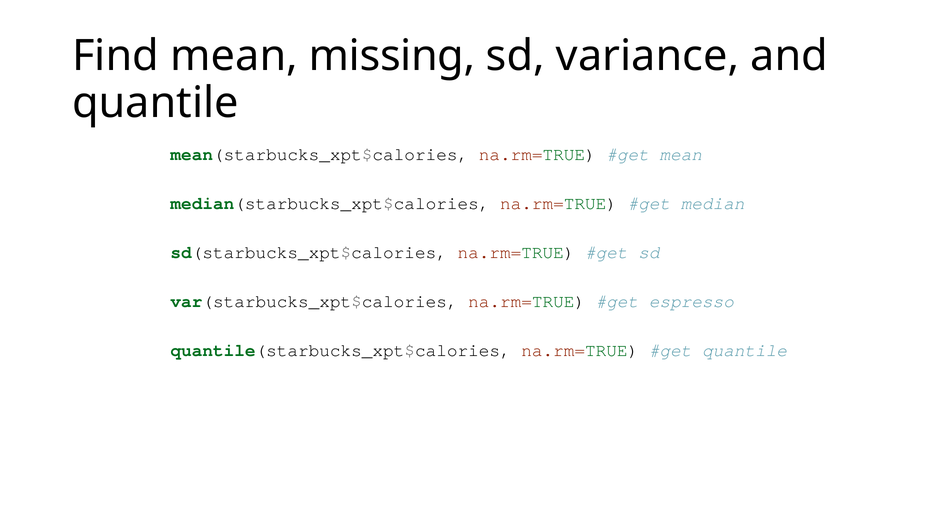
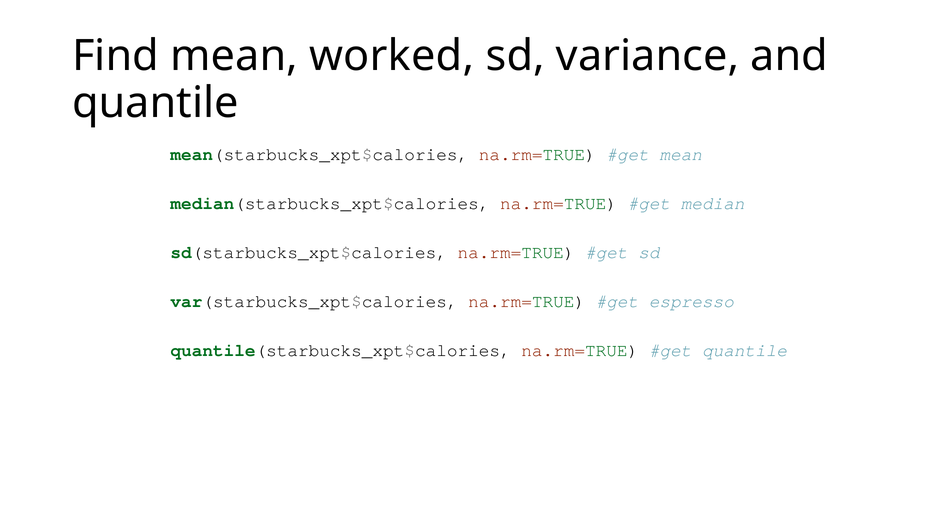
missing: missing -> worked (392, 56)
